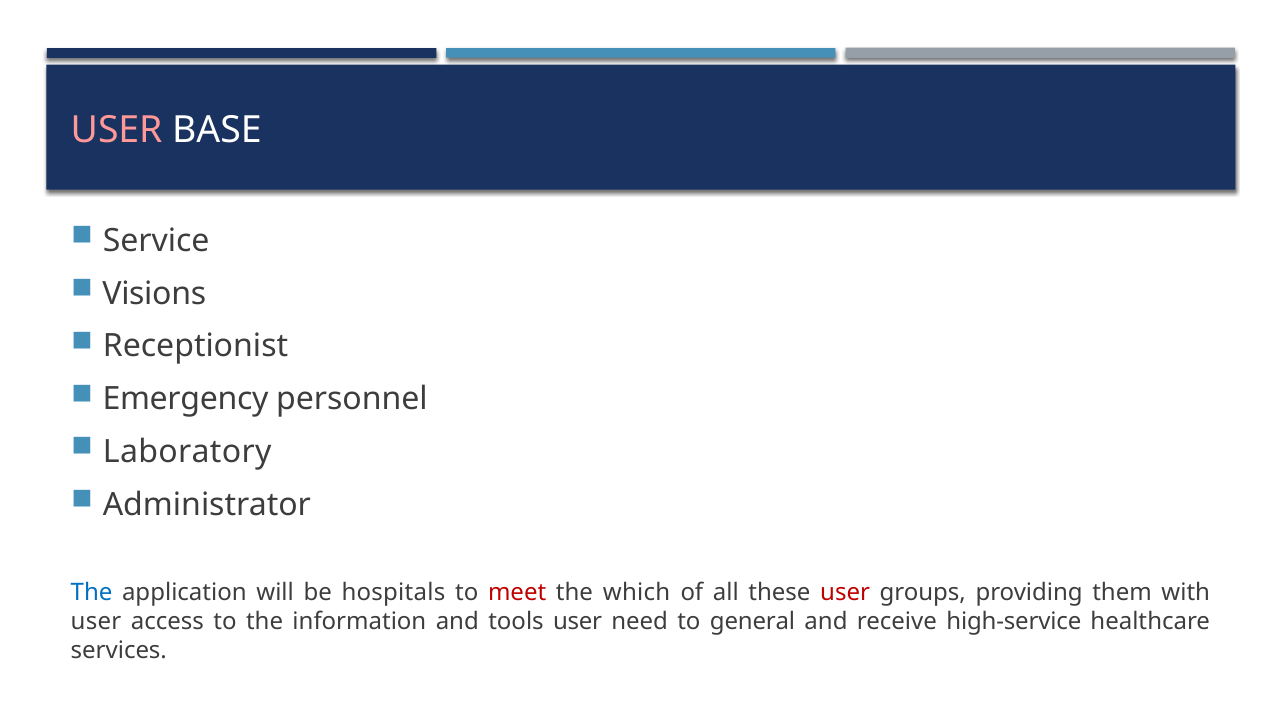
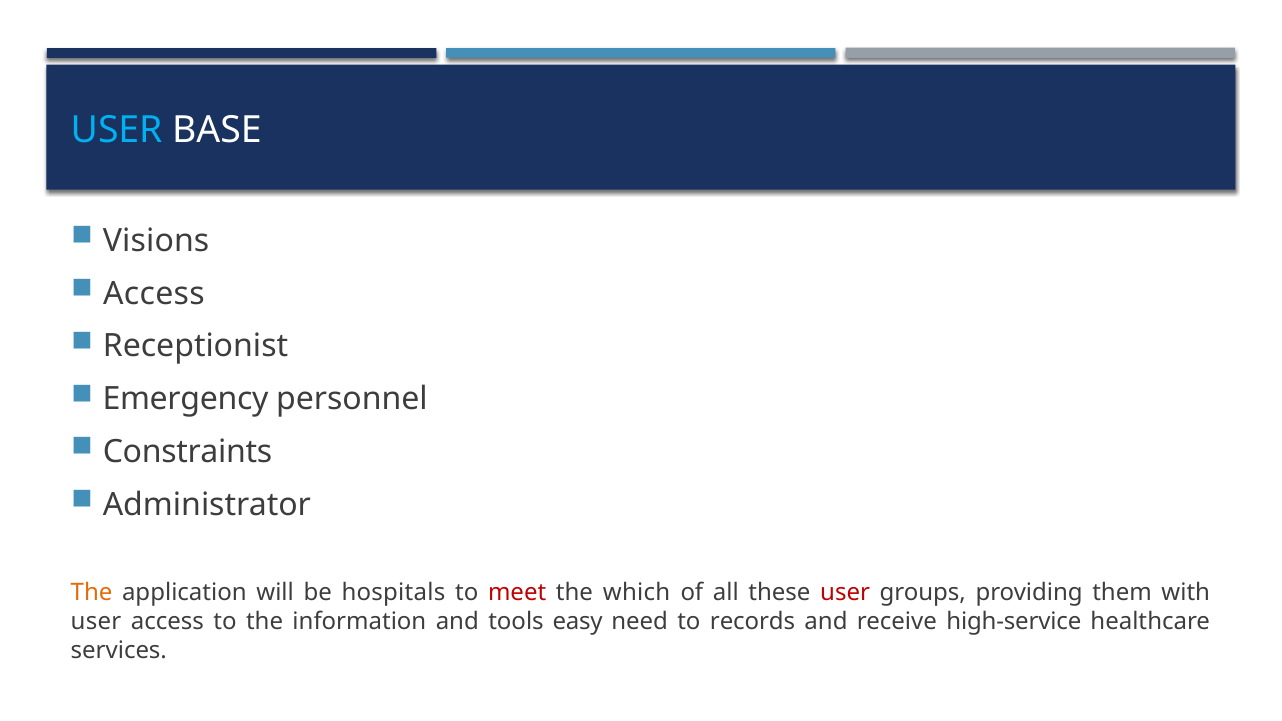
USER colour: pink -> light blue (117, 130)
Service: Service -> Visions (156, 241)
Visions: Visions -> Access (154, 294)
Laboratory: Laboratory -> Constraints (187, 452)
The colour: blue -> orange (92, 593)
tools user: user -> easy (578, 622)
general: general -> records (753, 622)
